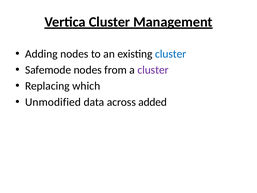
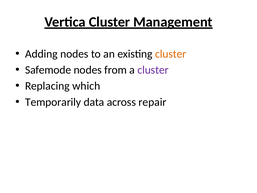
cluster colour: blue -> orange (171, 54)
Unmodified: Unmodified -> Temporarily (53, 102)
added: added -> repair (153, 102)
